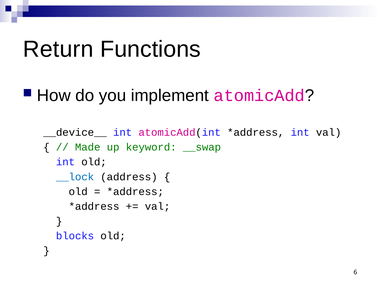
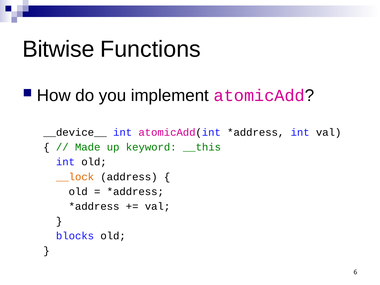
Return: Return -> Bitwise (58, 49)
__swap: __swap -> __this (202, 147)
__lock colour: blue -> orange (75, 177)
